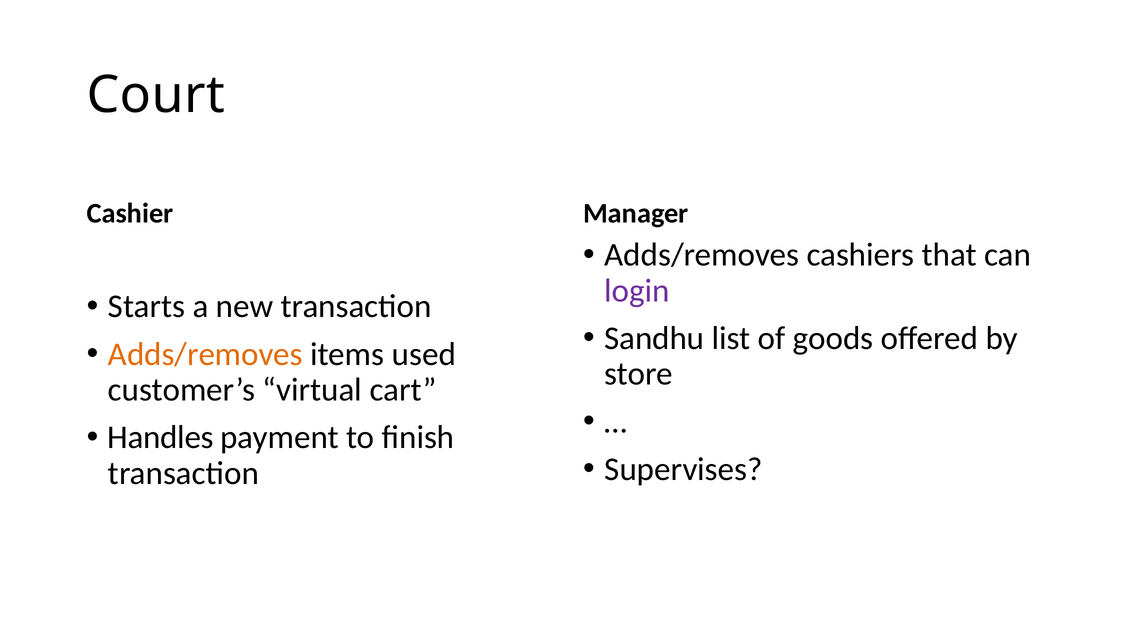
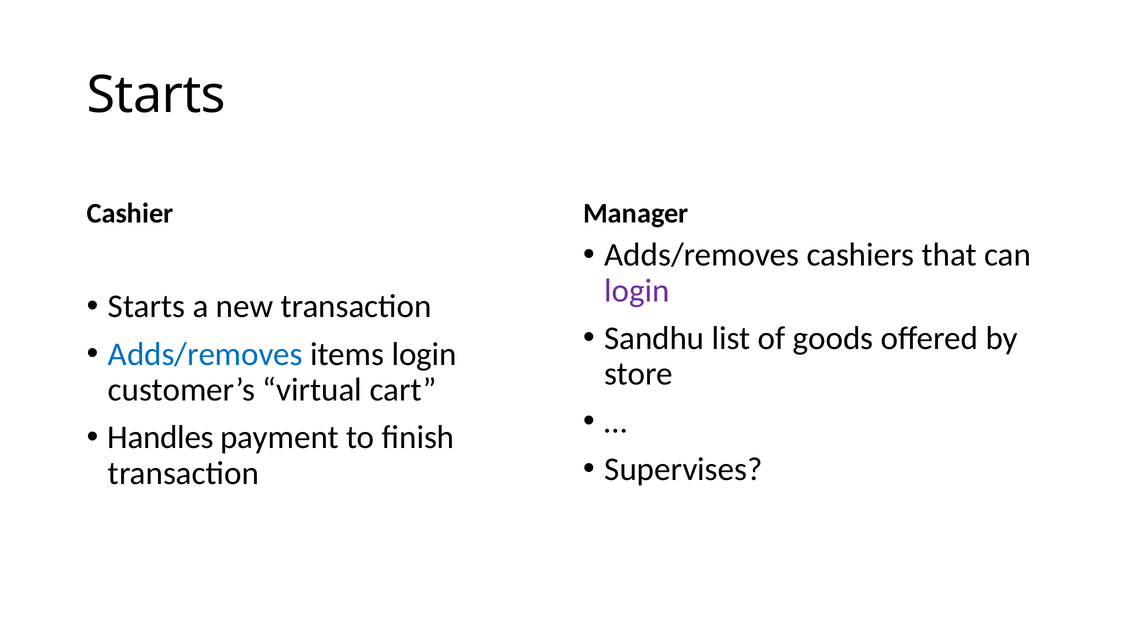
Court: Court -> Starts (156, 95)
Adds/removes colour: orange -> blue (205, 354)
items used: used -> login (424, 354)
